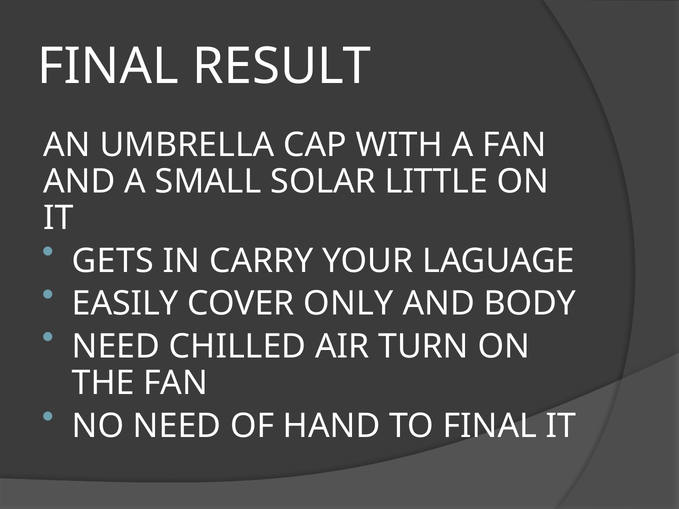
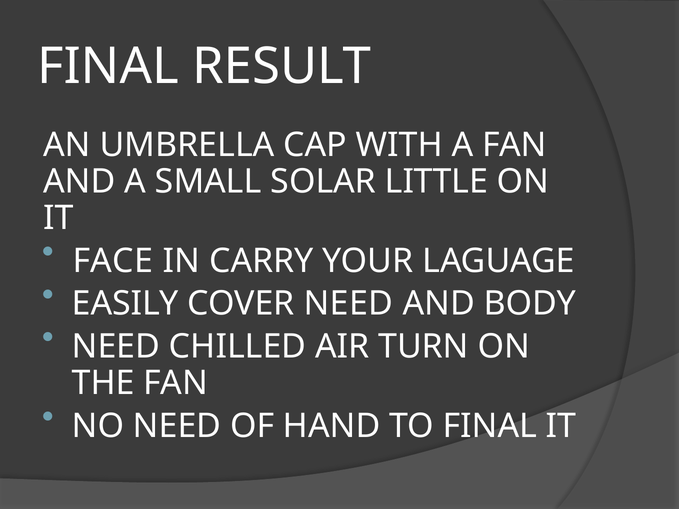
GETS: GETS -> FACE (113, 261)
COVER ONLY: ONLY -> NEED (348, 304)
